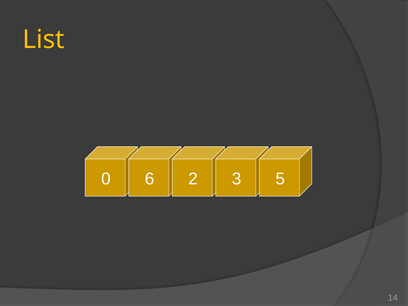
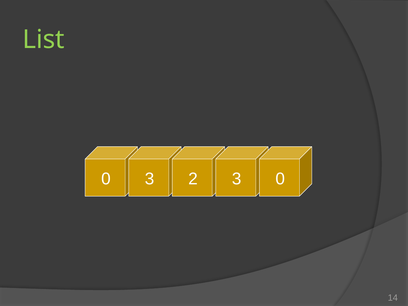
List colour: yellow -> light green (44, 40)
0 6: 6 -> 3 (150, 179)
3 5: 5 -> 0 (280, 179)
